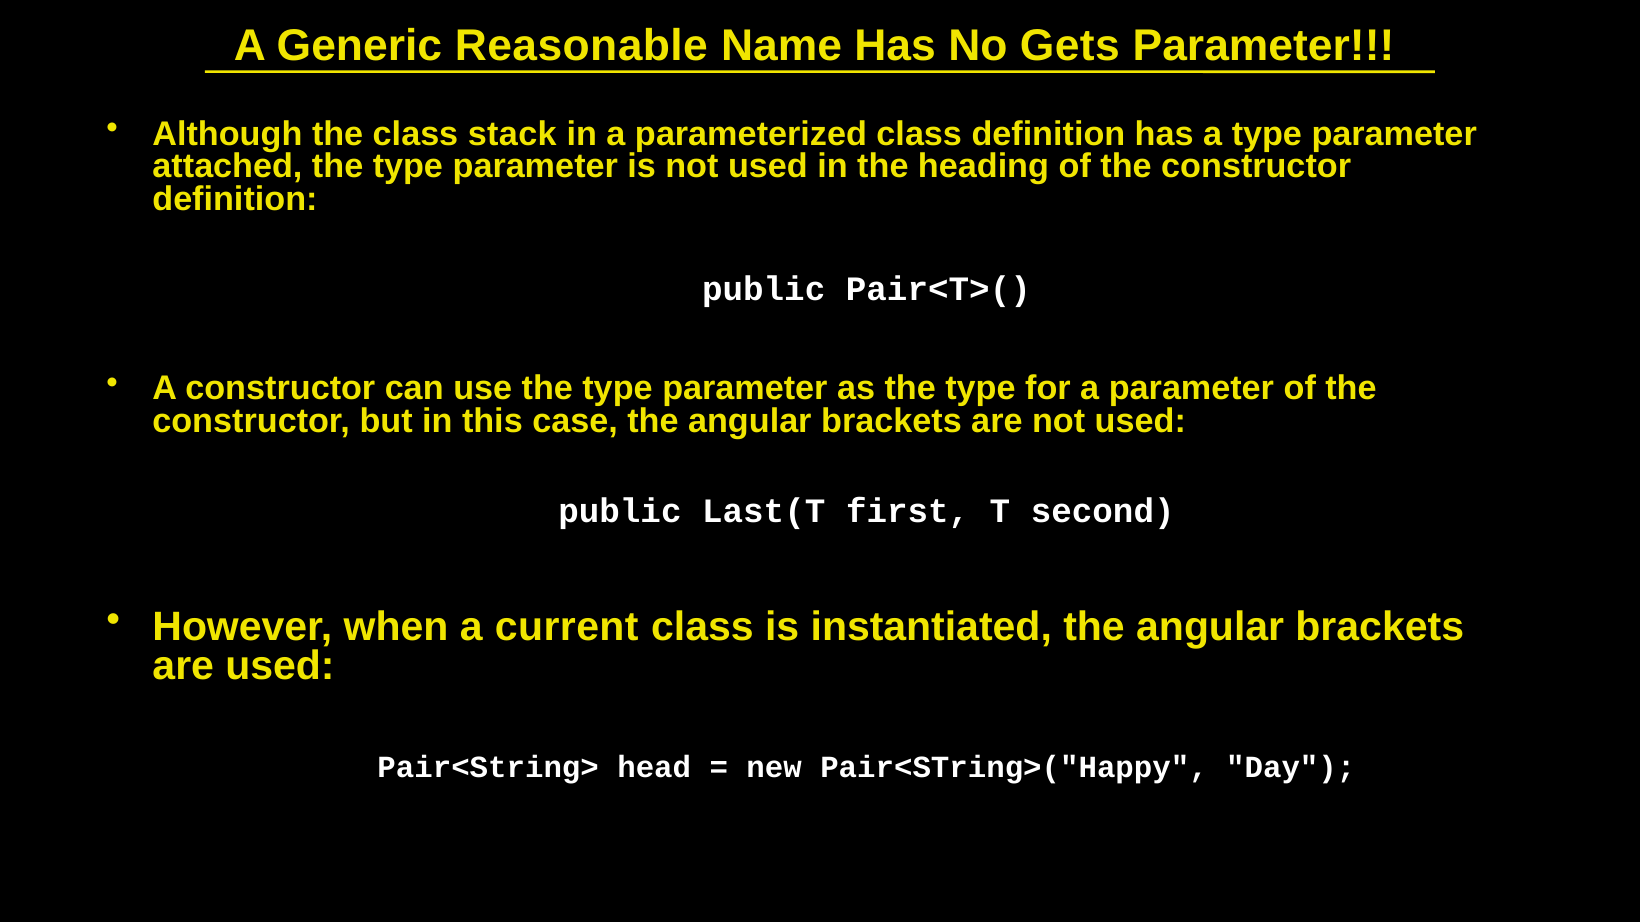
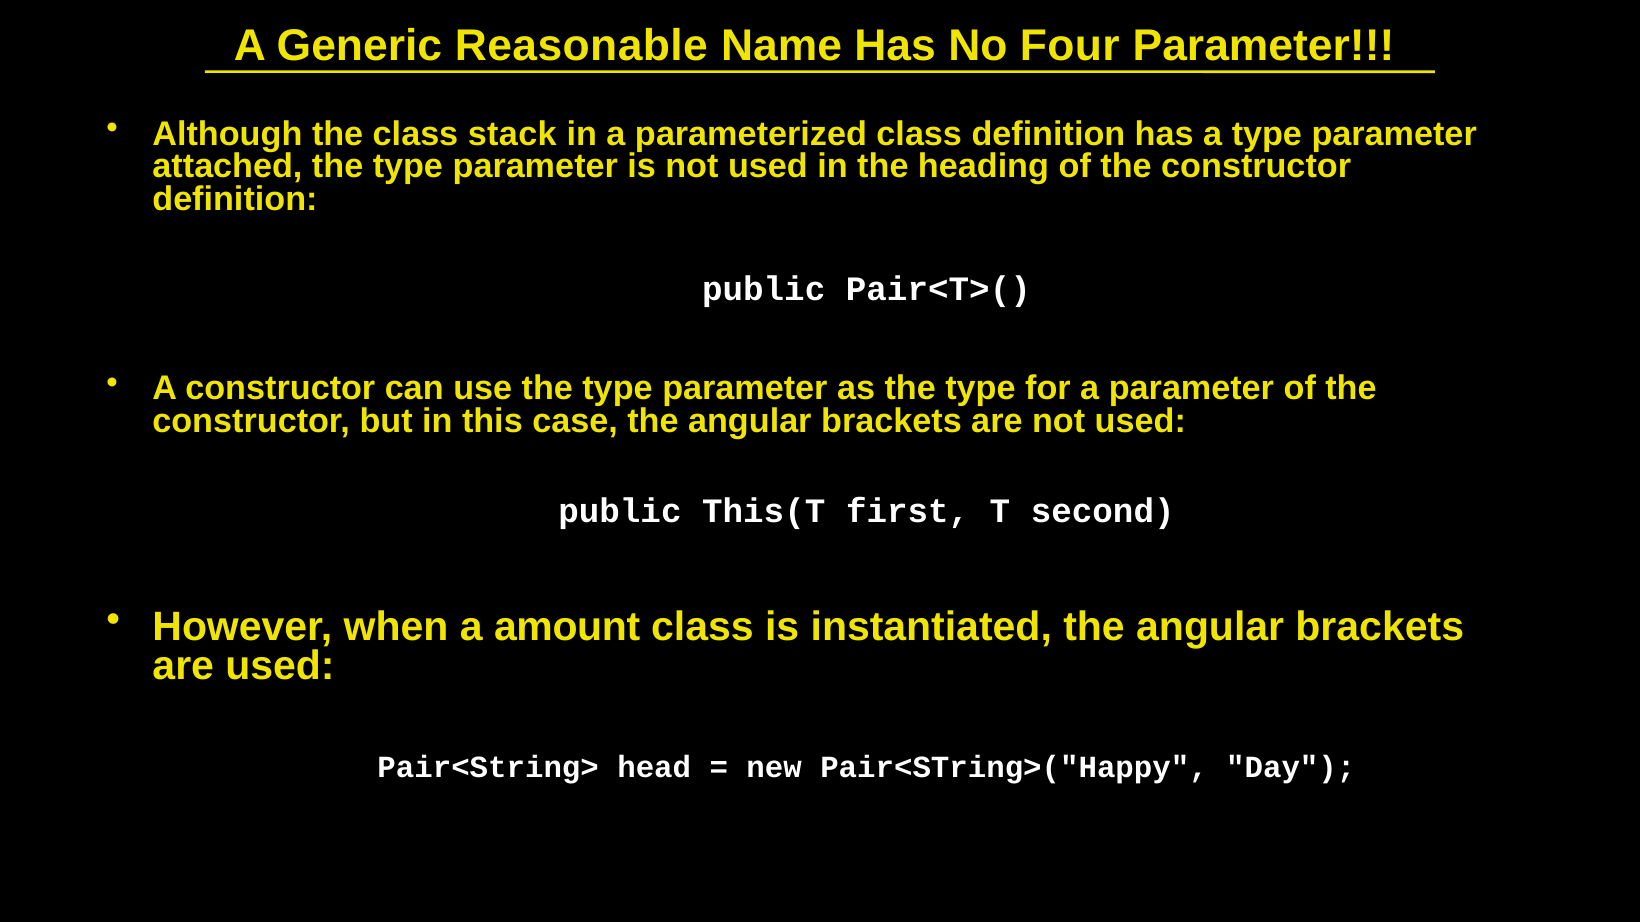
Gets: Gets -> Four (1070, 46)
Last(T: Last(T -> This(T (764, 511)
current: current -> amount (567, 627)
